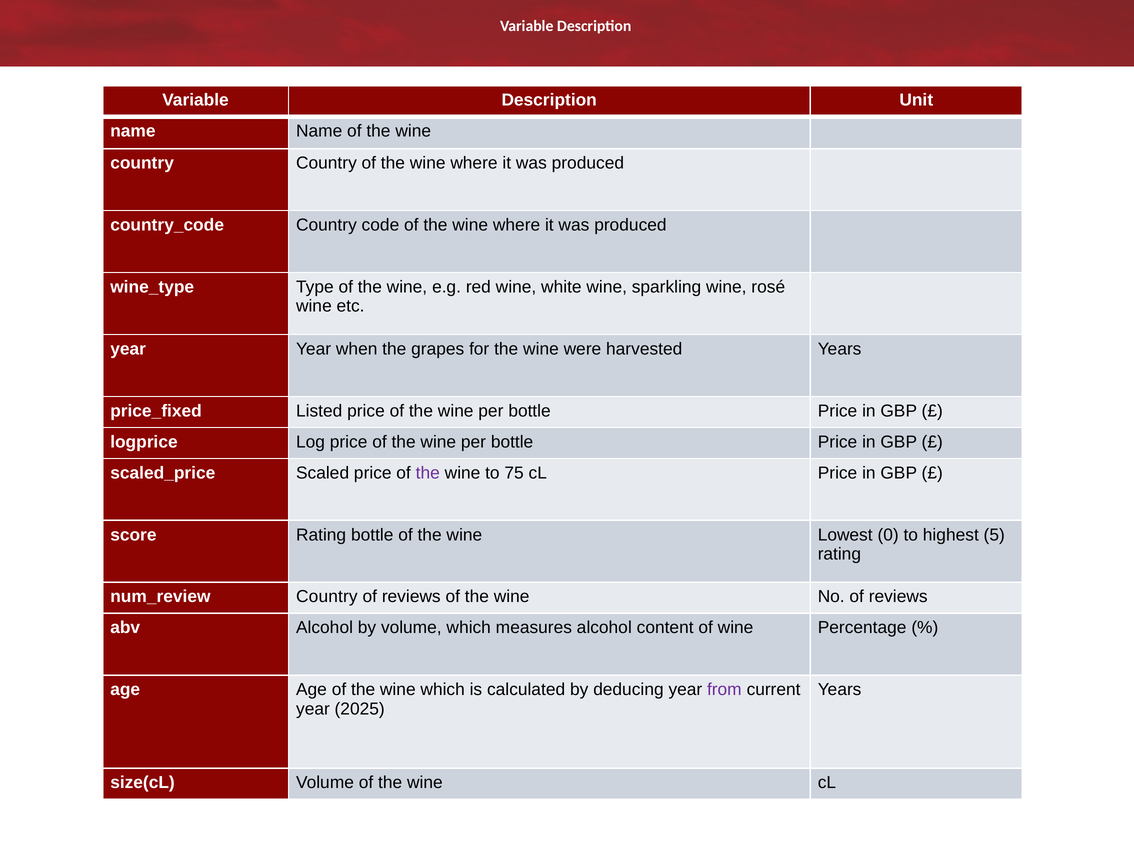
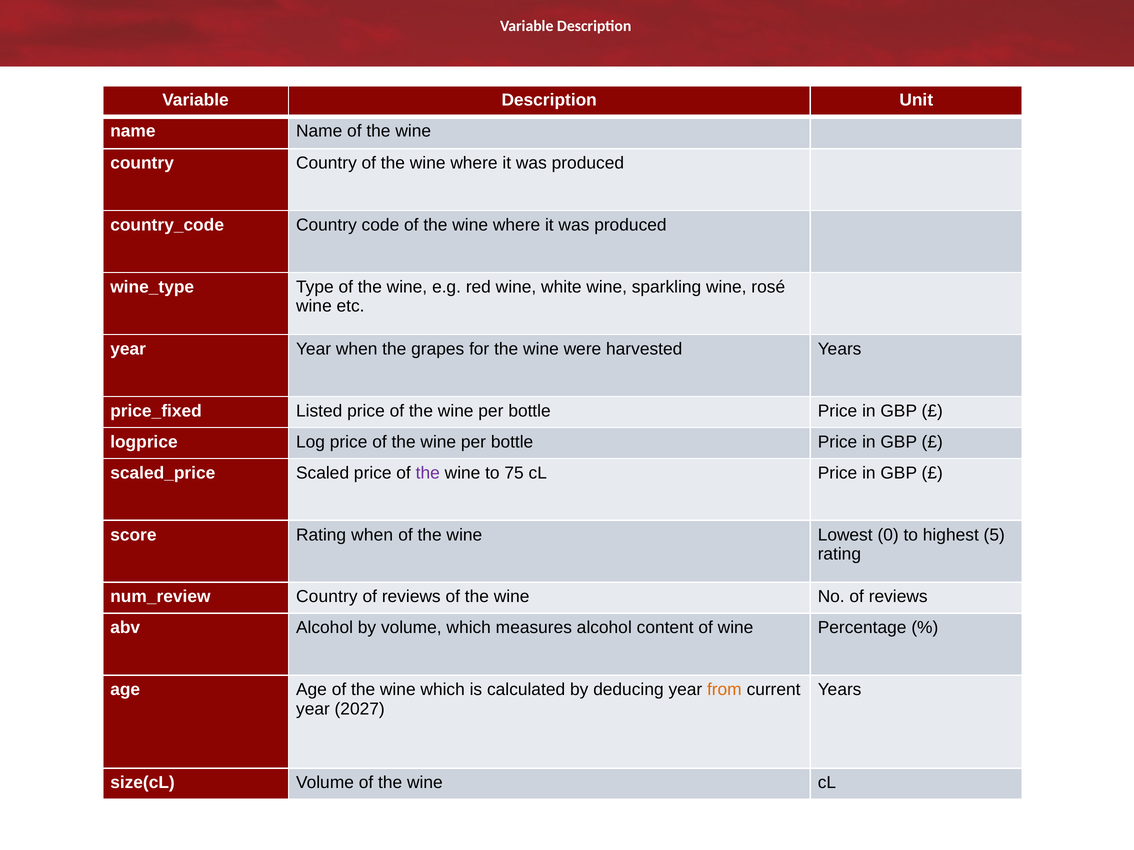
Rating bottle: bottle -> when (372, 535)
from colour: purple -> orange (724, 690)
2025: 2025 -> 2027 (360, 709)
